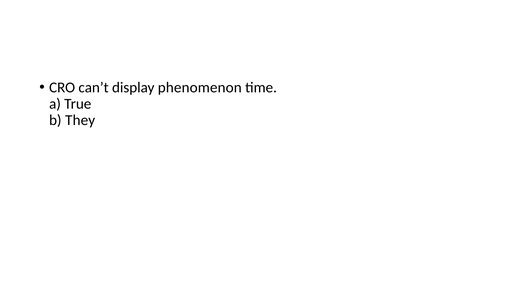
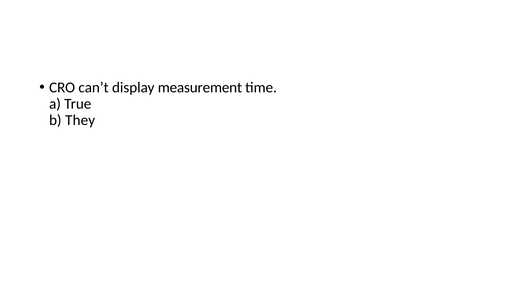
phenomenon: phenomenon -> measurement (200, 87)
